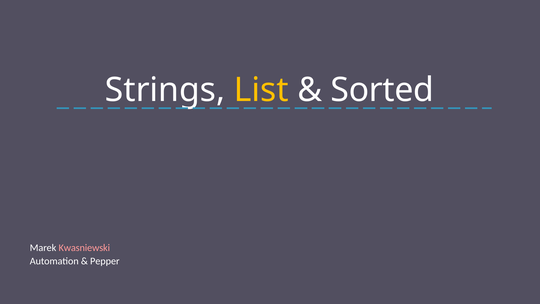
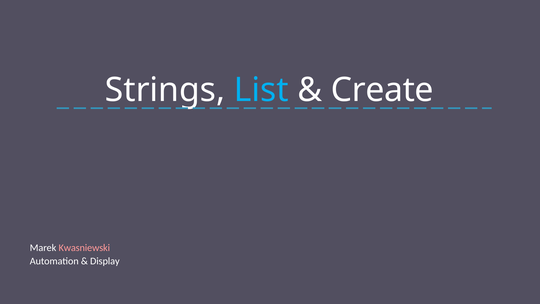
List colour: yellow -> light blue (261, 90)
Sorted: Sorted -> Create (382, 90)
Pepper: Pepper -> Display (105, 261)
